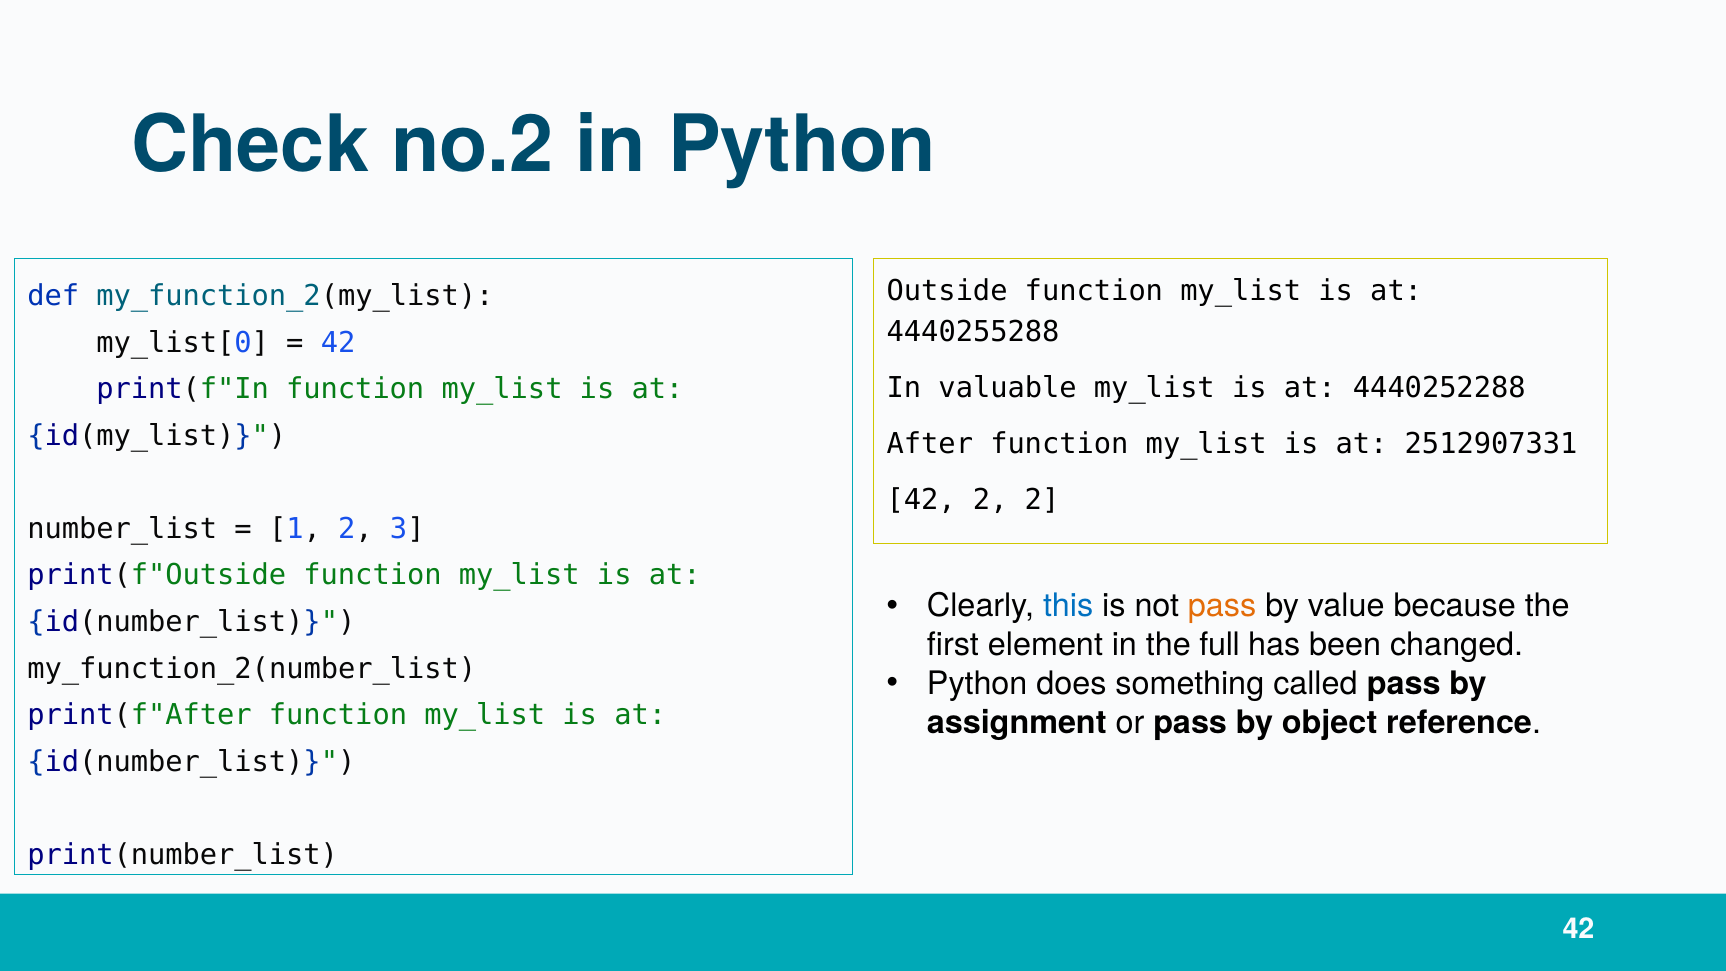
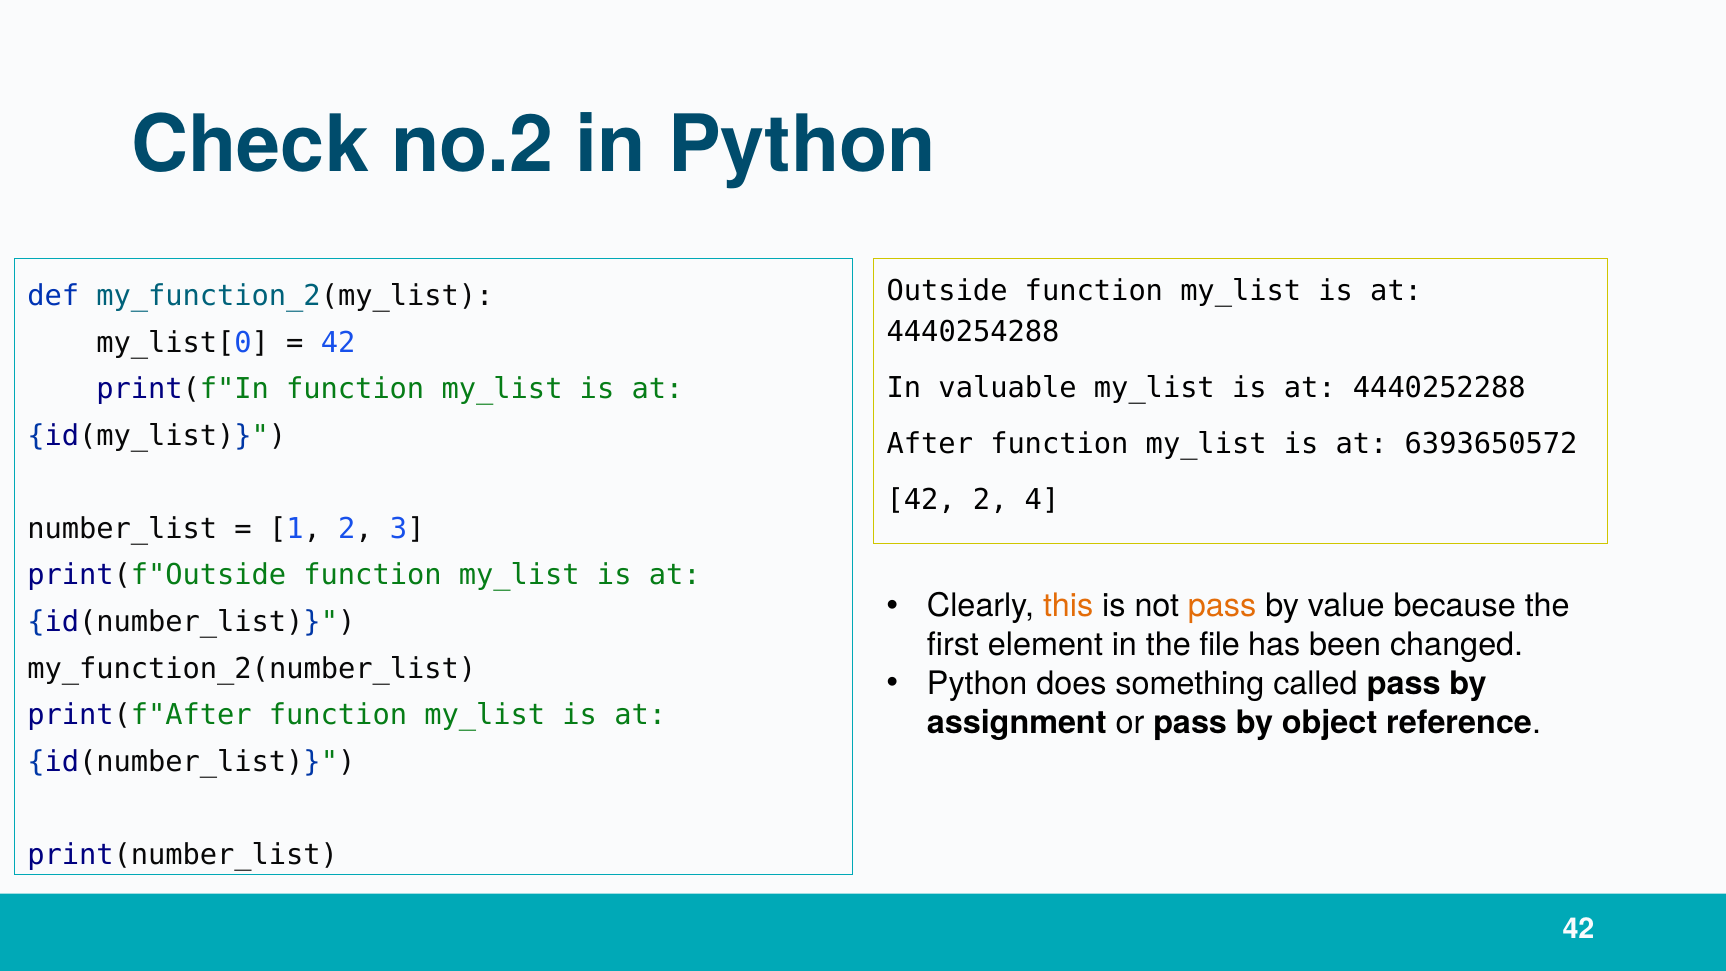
4440255288: 4440255288 -> 4440254288 (973, 332)
2512907331: 2512907331 -> 6393650572 (1491, 444)
2 2: 2 -> 4 (1042, 500)
this colour: blue -> orange (1068, 606)
full: full -> file (1220, 645)
